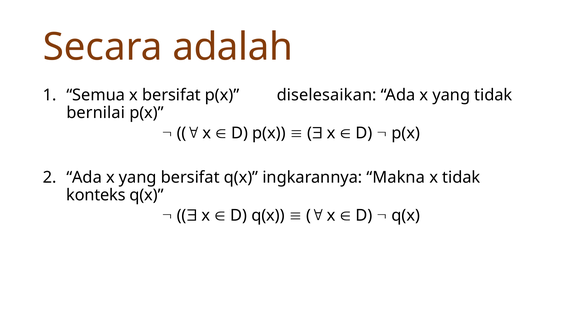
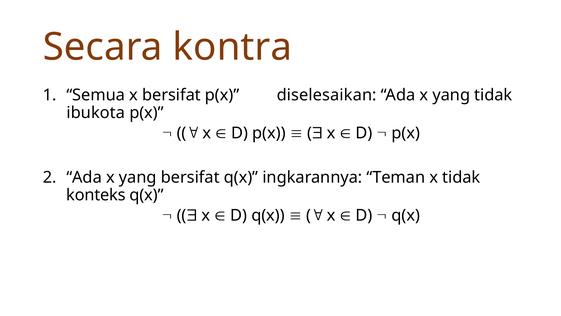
adalah: adalah -> kontra (232, 47)
bernilai: bernilai -> ibukota (96, 112)
Makna: Makna -> Teman (396, 177)
